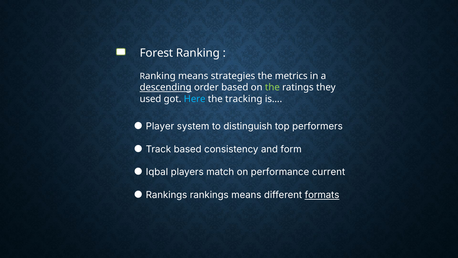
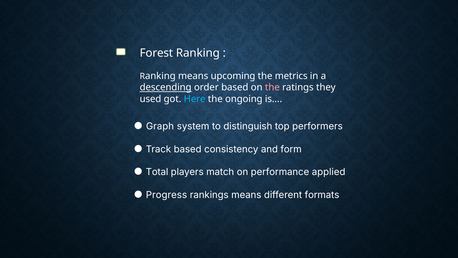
strategies: strategies -> upcoming (233, 76)
the colour: light green -> pink (272, 87)
tracking: tracking -> ongoing (244, 99)
Player: Player -> Graph (160, 126)
Iqbal: Iqbal -> Total (157, 172)
current: current -> applied (329, 172)
Rankings: Rankings -> Progress (166, 195)
formats underline: present -> none (322, 195)
